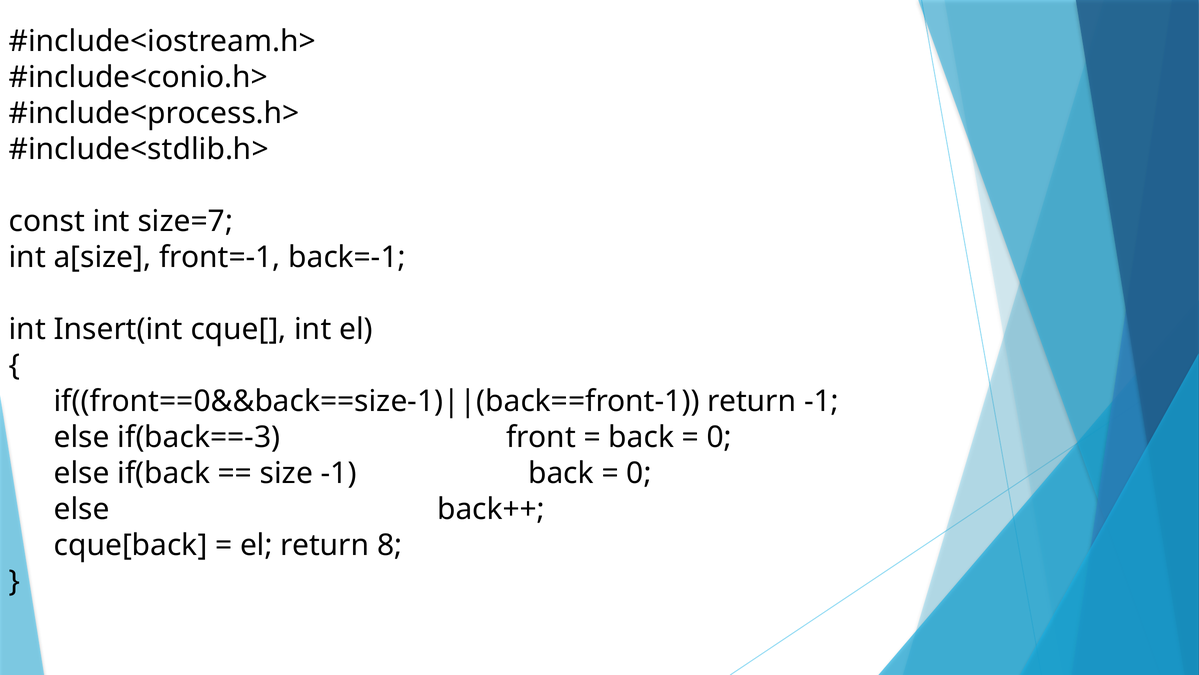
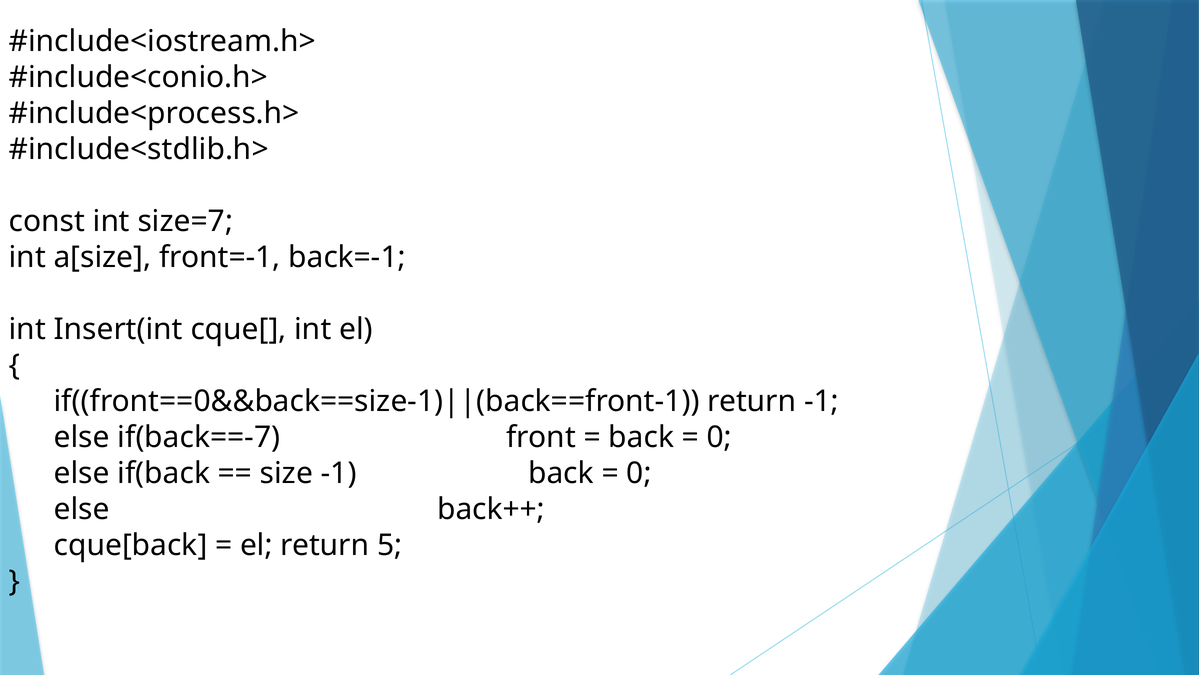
if(back==-3: if(back==-3 -> if(back==-7 (199, 437)
8: 8 -> 5 (390, 545)
